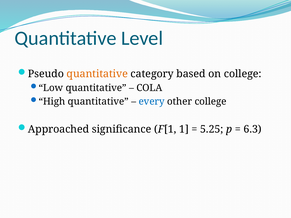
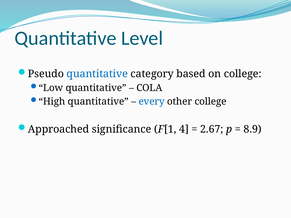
quantitative colour: orange -> blue (97, 74)
1: 1 -> 4 (184, 129)
5.25: 5.25 -> 2.67 (212, 129)
6.3: 6.3 -> 8.9 (253, 129)
